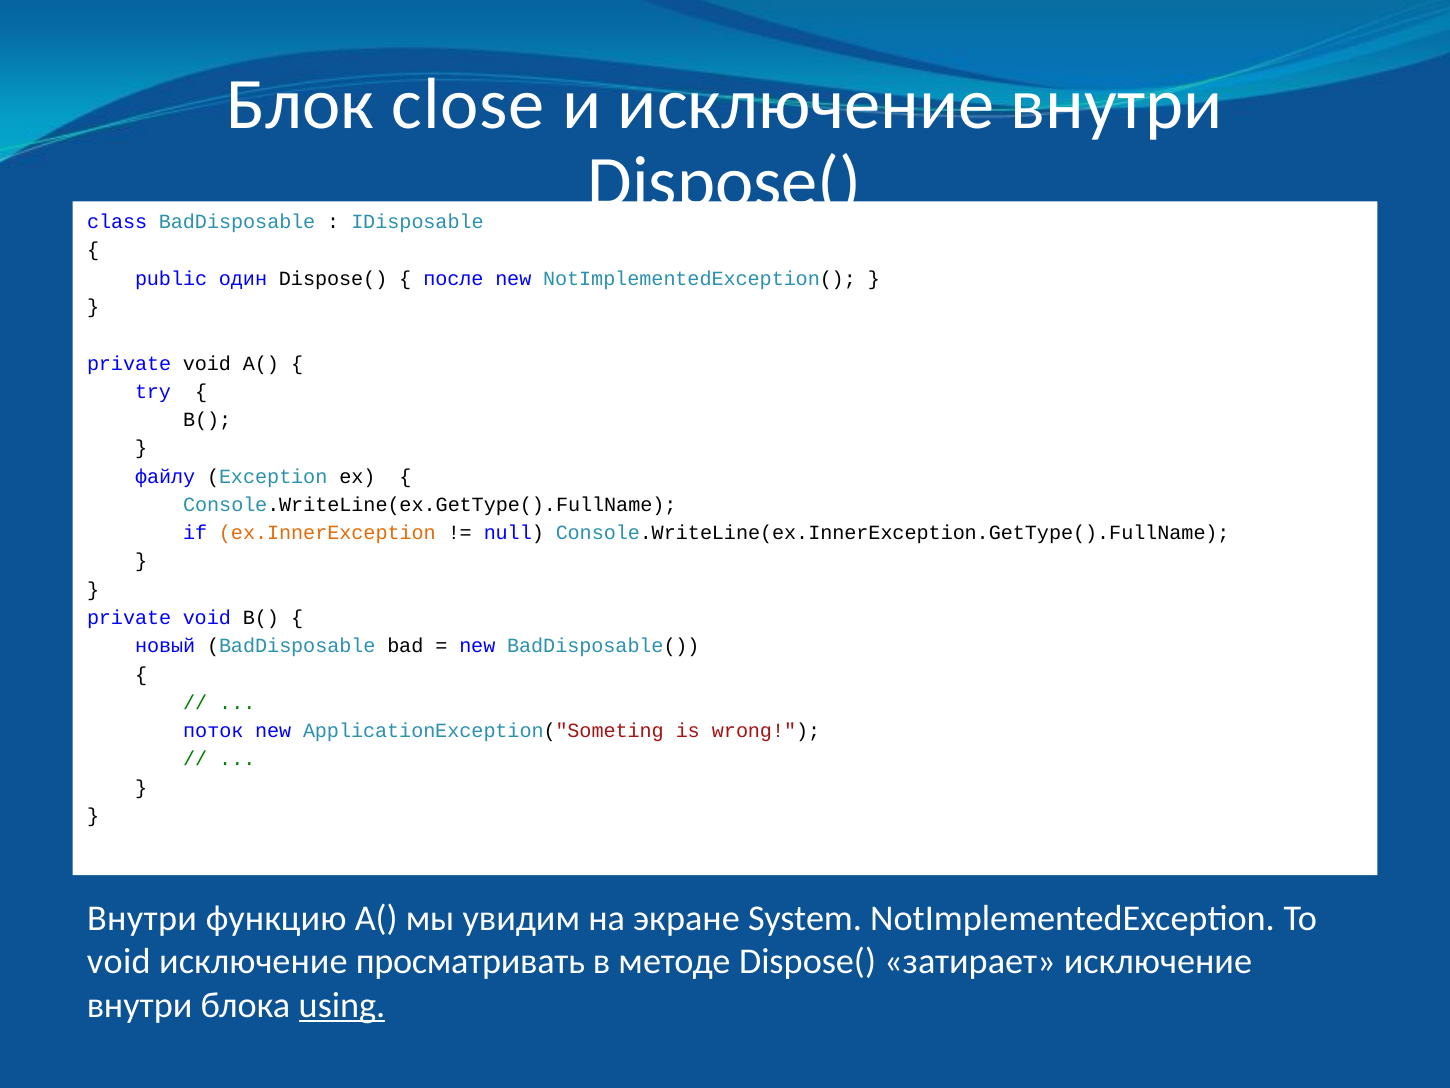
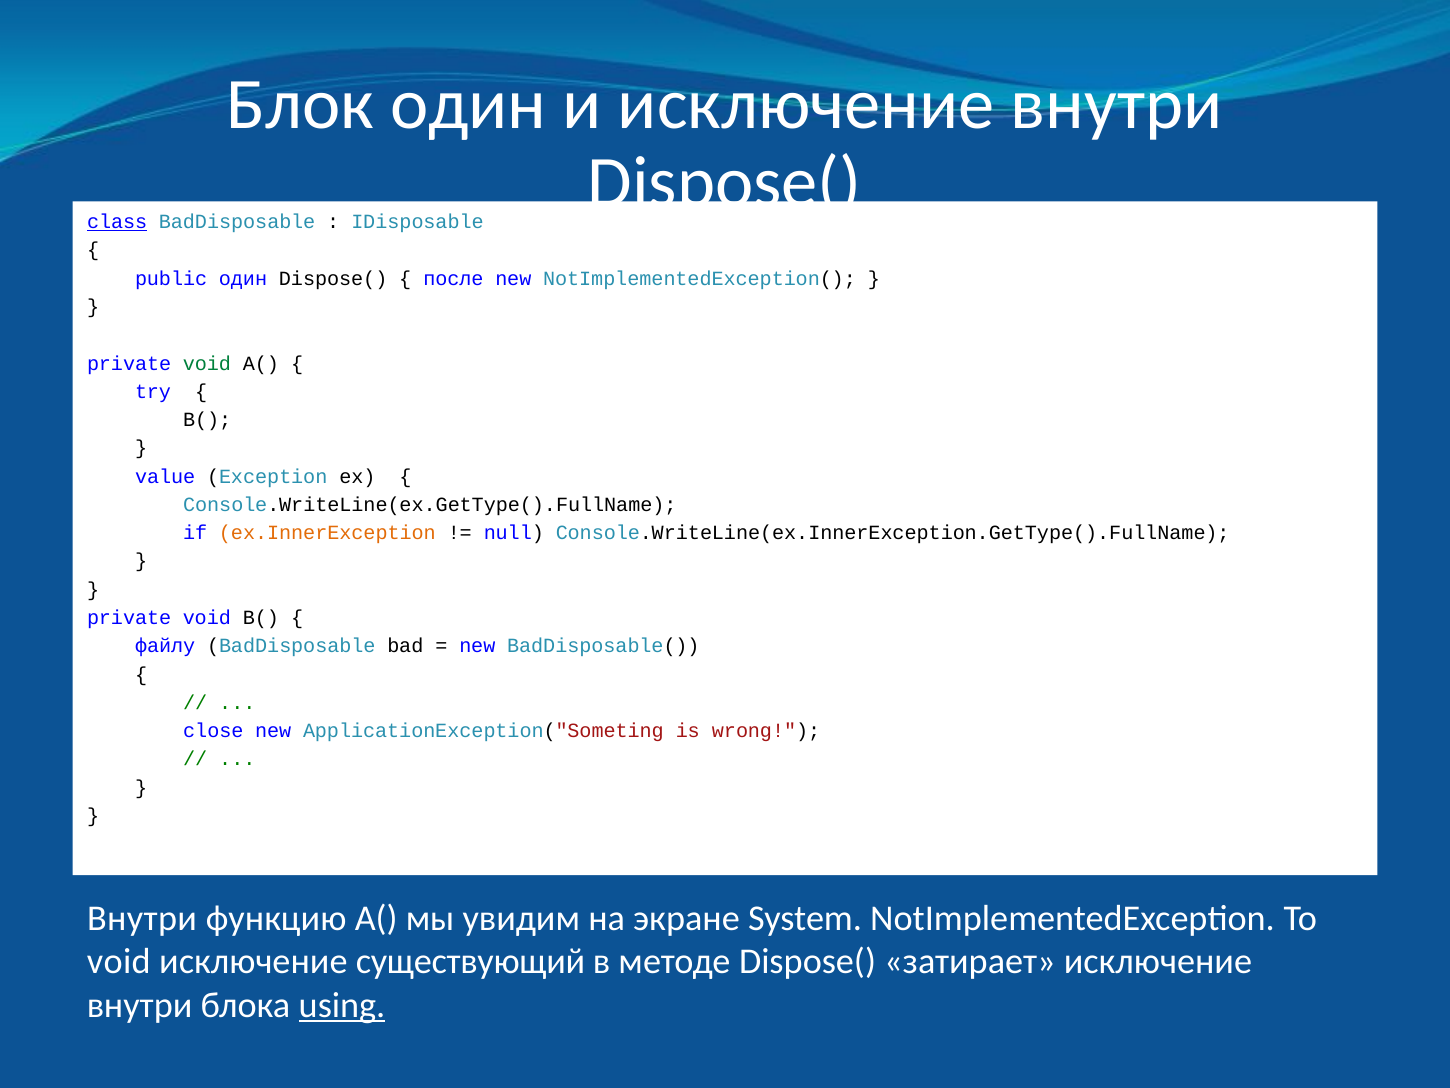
Блок close: close -> один (469, 104)
class underline: none -> present (117, 222)
void colour: black -> green (207, 363)
файлу: файлу -> value (165, 476)
новый: новый -> файлу (165, 646)
поток: поток -> close (213, 731)
просматривать: просматривать -> существующий (470, 961)
